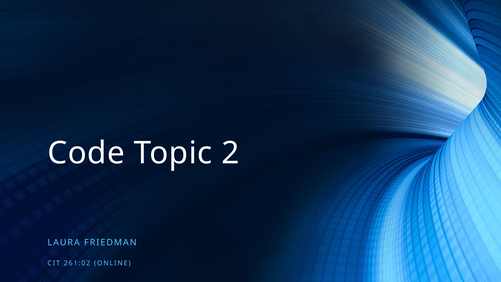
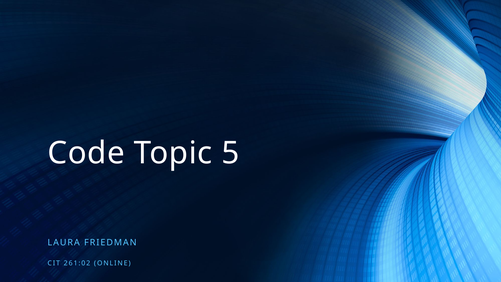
2: 2 -> 5 (230, 153)
